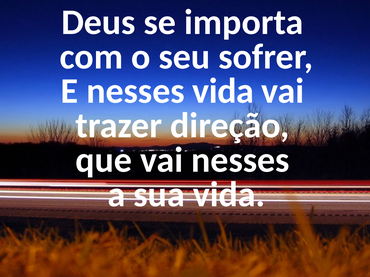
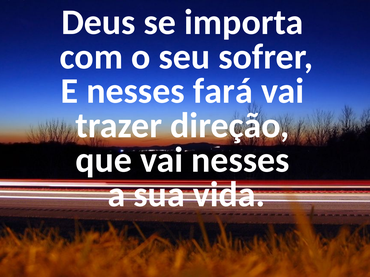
nesses vida: vida -> fará (223, 91)
